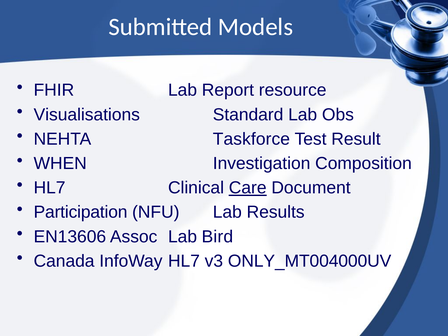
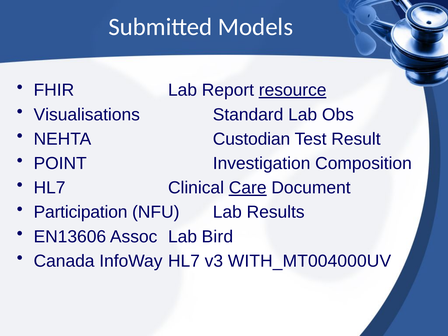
resource underline: none -> present (293, 90)
Taskforce: Taskforce -> Custodian (252, 139)
WHEN: WHEN -> POINT (60, 163)
ONLY_MT004000UV: ONLY_MT004000UV -> WITH_MT004000UV (310, 261)
